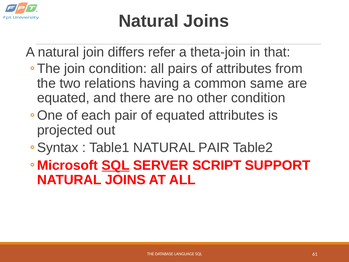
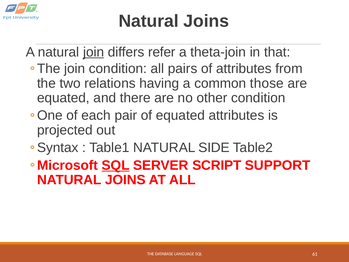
join underline: none -> present (94, 52)
same: same -> those (267, 83)
NATURAL PAIR: PAIR -> SIDE (214, 148)
